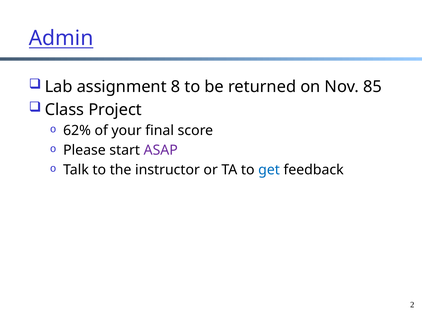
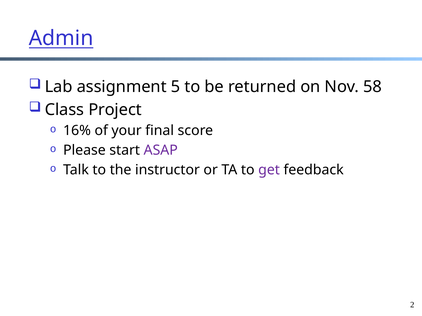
8: 8 -> 5 (176, 87)
85: 85 -> 58 (372, 87)
62%: 62% -> 16% (77, 131)
get colour: blue -> purple (269, 170)
